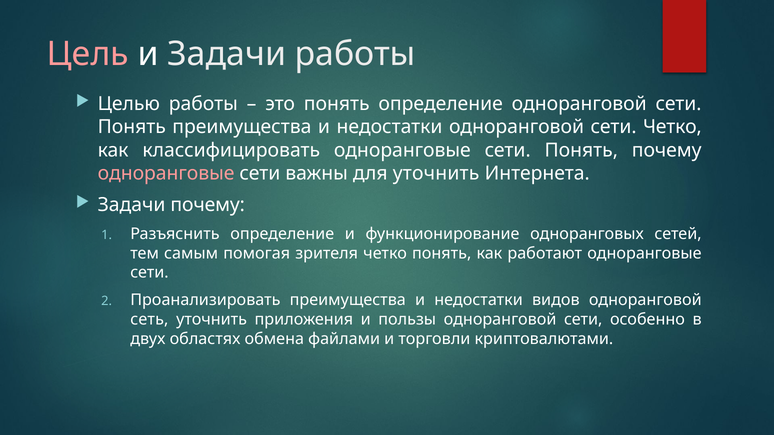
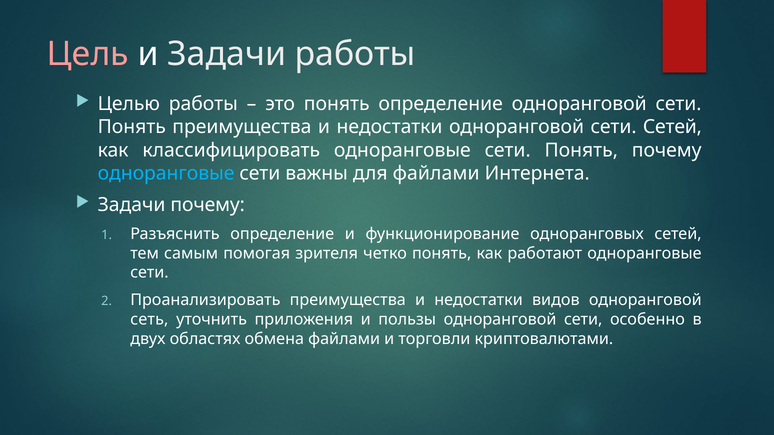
сети Четко: Четко -> Сетей (672, 127)
одноранговые colour: pink -> light blue (166, 174)
для уточнить: уточнить -> файлами (436, 174)
